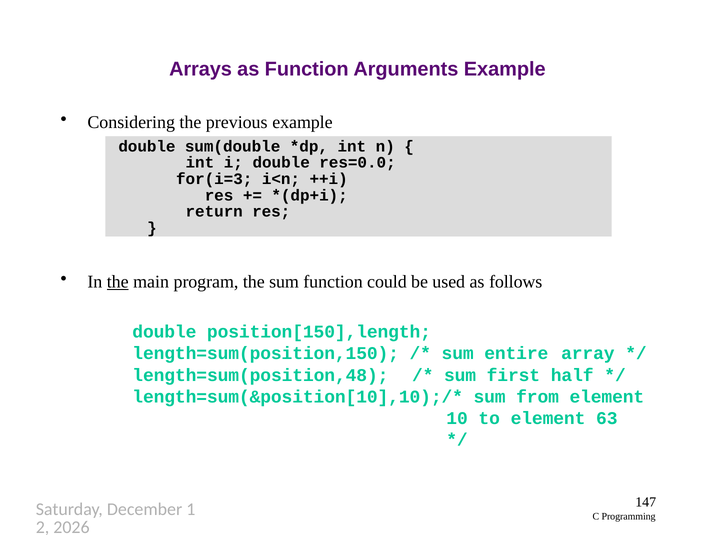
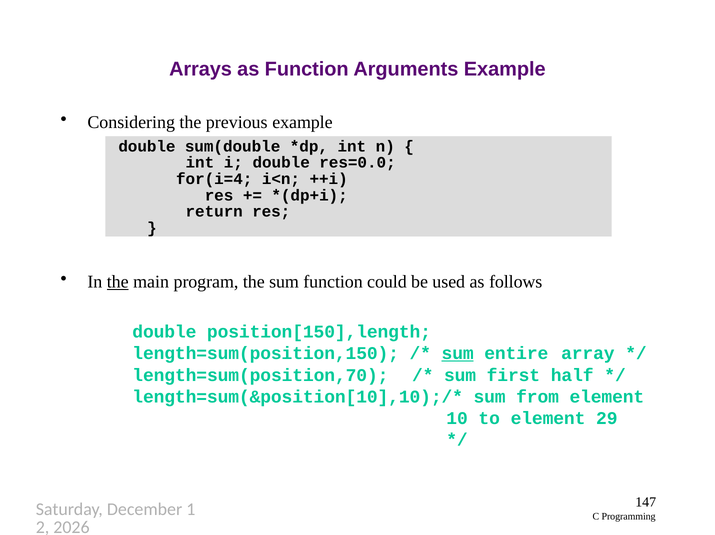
for(i=3: for(i=3 -> for(i=4 (214, 179)
sum underline: none -> present (458, 354)
length=sum(position,48: length=sum(position,48 -> length=sum(position,70 (260, 375)
63: 63 -> 29 (607, 419)
